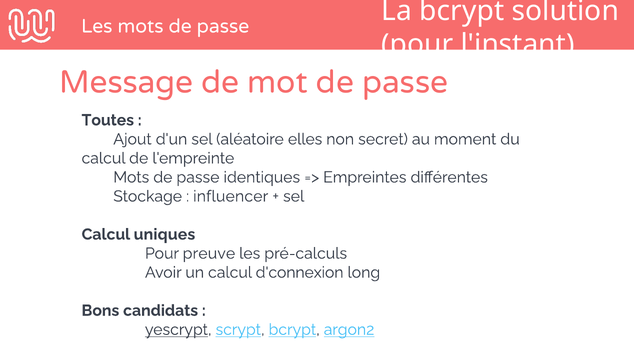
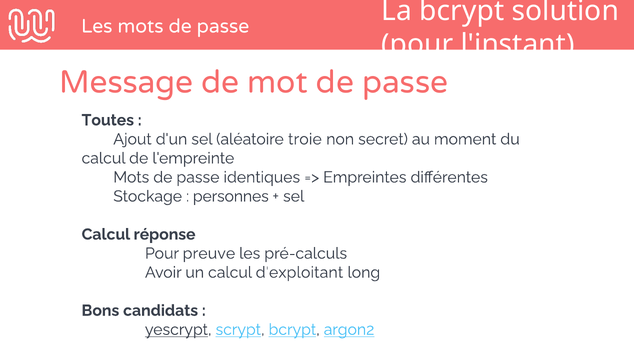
elles: elles -> troie (305, 139)
influencer: influencer -> personnes (231, 196)
uniques: uniques -> réponse (165, 234)
d'connexion: d'connexion -> d'exploitant (299, 272)
